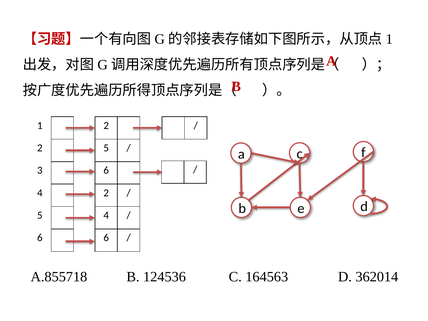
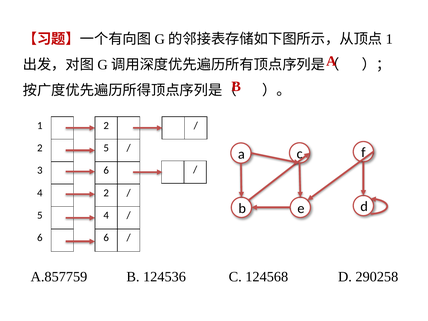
A.855718: A.855718 -> A.857759 (59, 277)
164563: 164563 -> 124568 (267, 277)
362014: 362014 -> 290258 (377, 277)
